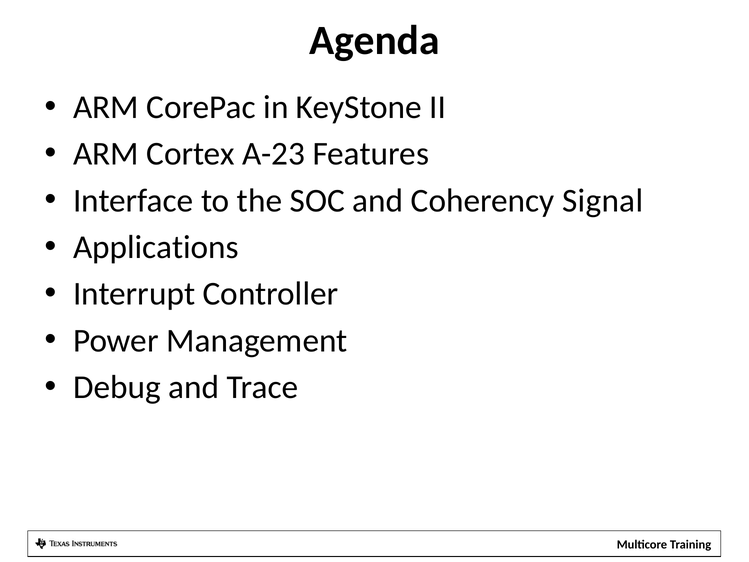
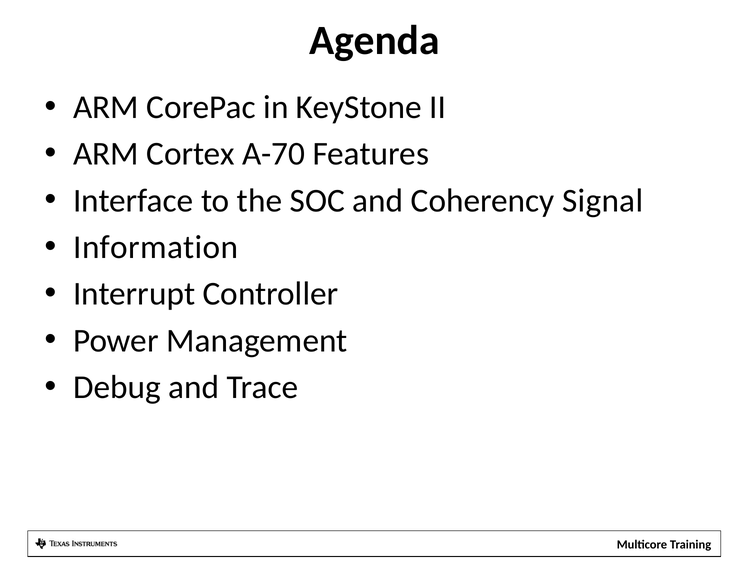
A-23: A-23 -> A-70 (274, 154)
Applications: Applications -> Information (156, 247)
